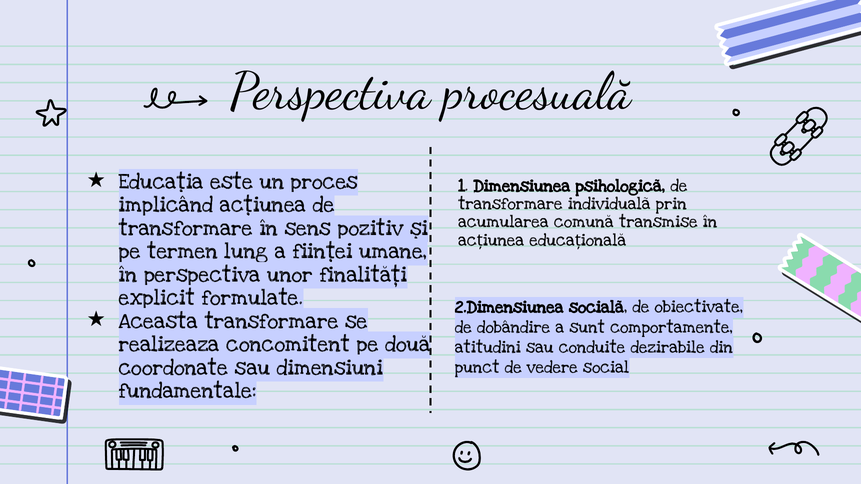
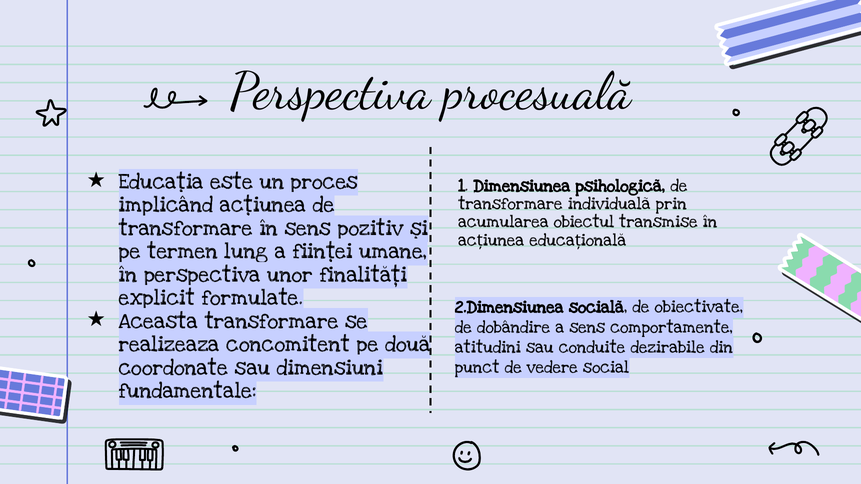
comună: comună -> obiectul (584, 222)
a sunt: sunt -> sens (587, 327)
